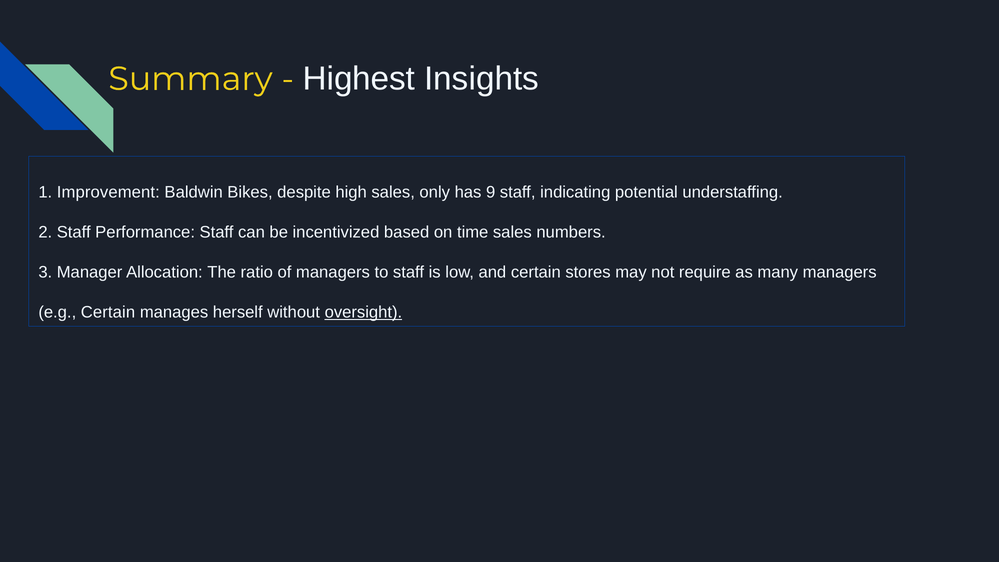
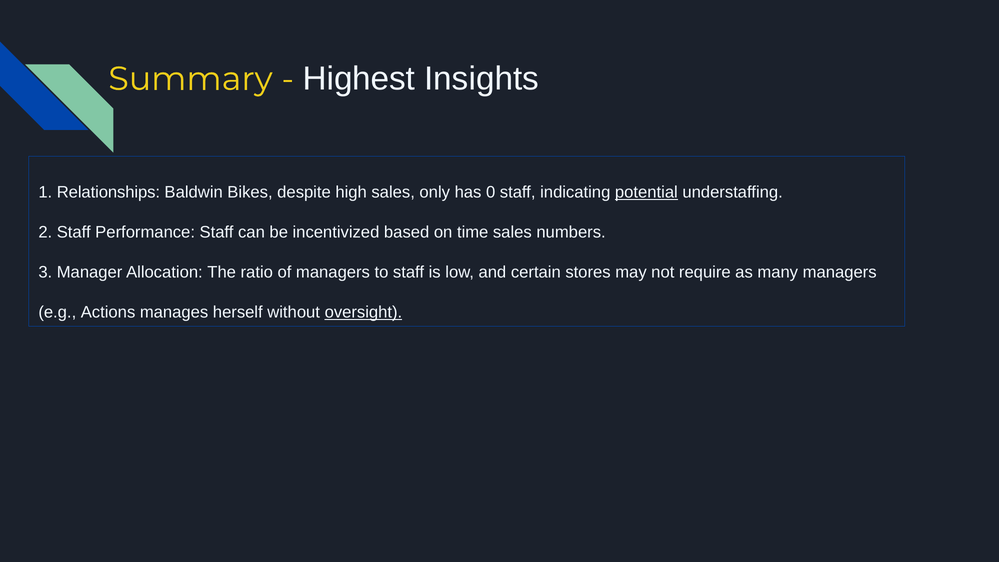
Improvement: Improvement -> Relationships (108, 192)
9: 9 -> 0 (491, 192)
potential underline: none -> present (646, 192)
e.g Certain: Certain -> Actions (108, 312)
